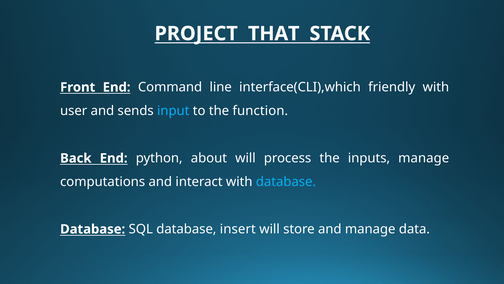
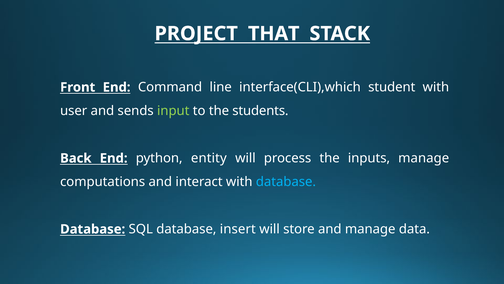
friendly: friendly -> student (392, 87)
input colour: light blue -> light green (173, 111)
function: function -> students (260, 111)
about: about -> entity (209, 158)
